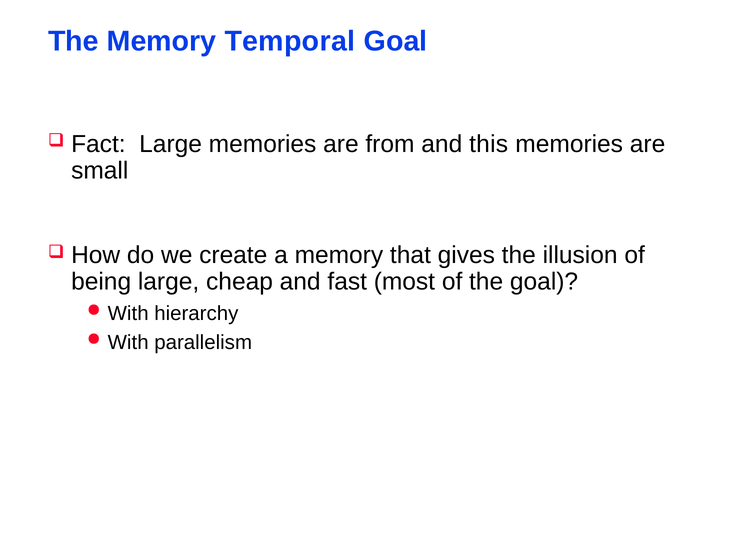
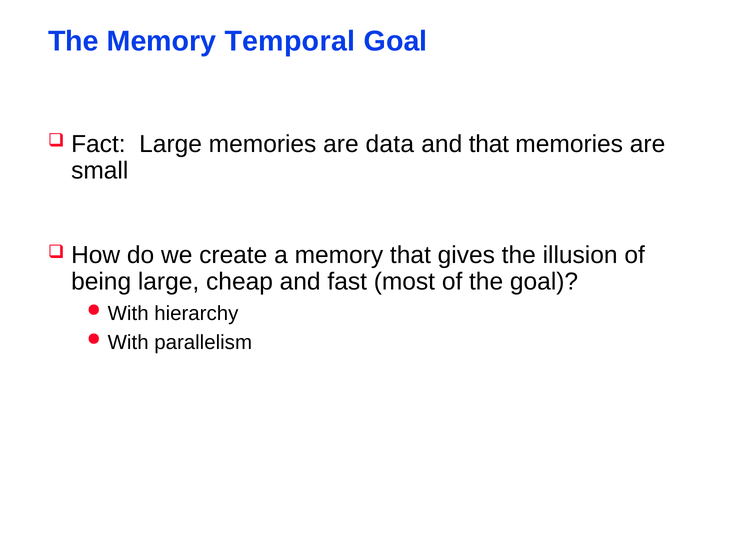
from: from -> data (390, 144)
and this: this -> that (489, 144)
